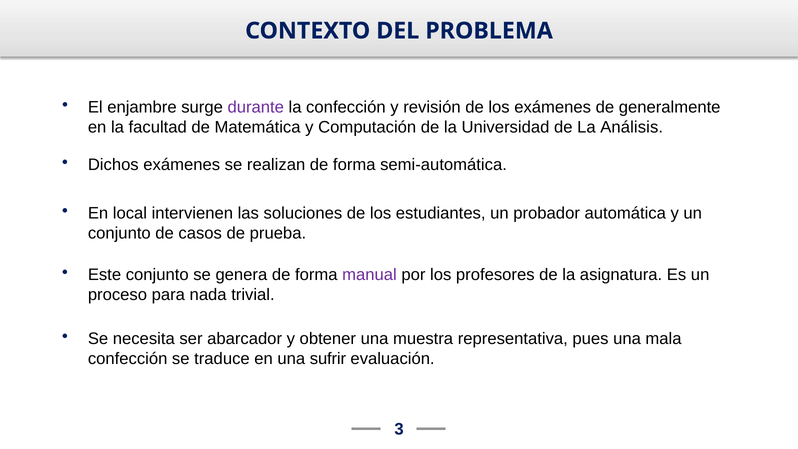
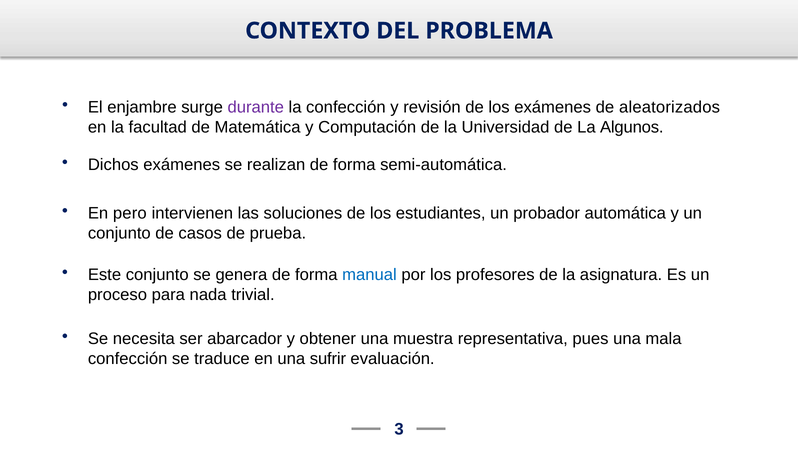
generalmente: generalmente -> aleatorizados (670, 107)
Análisis: Análisis -> Algunos (632, 127)
local: local -> pero (130, 213)
manual colour: purple -> blue (369, 275)
